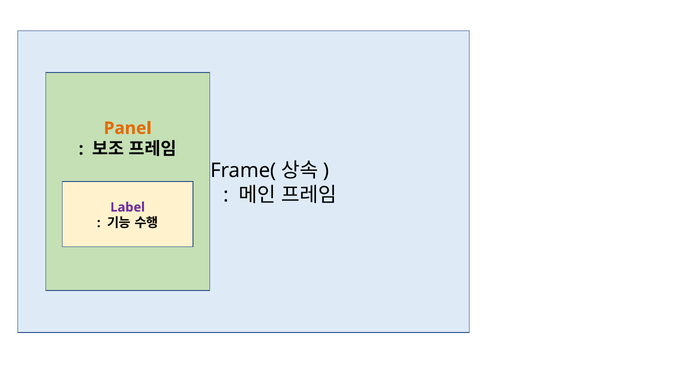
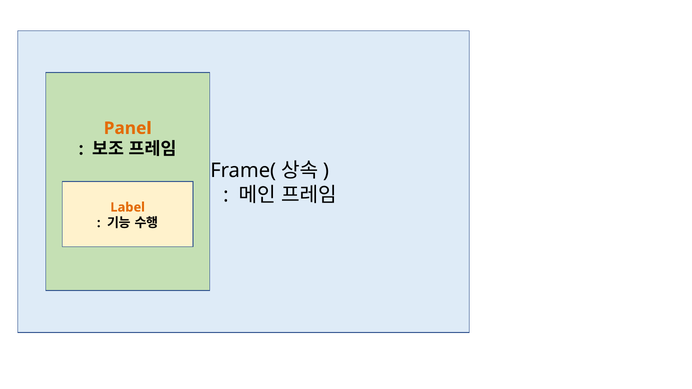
Label colour: purple -> orange (128, 207)
